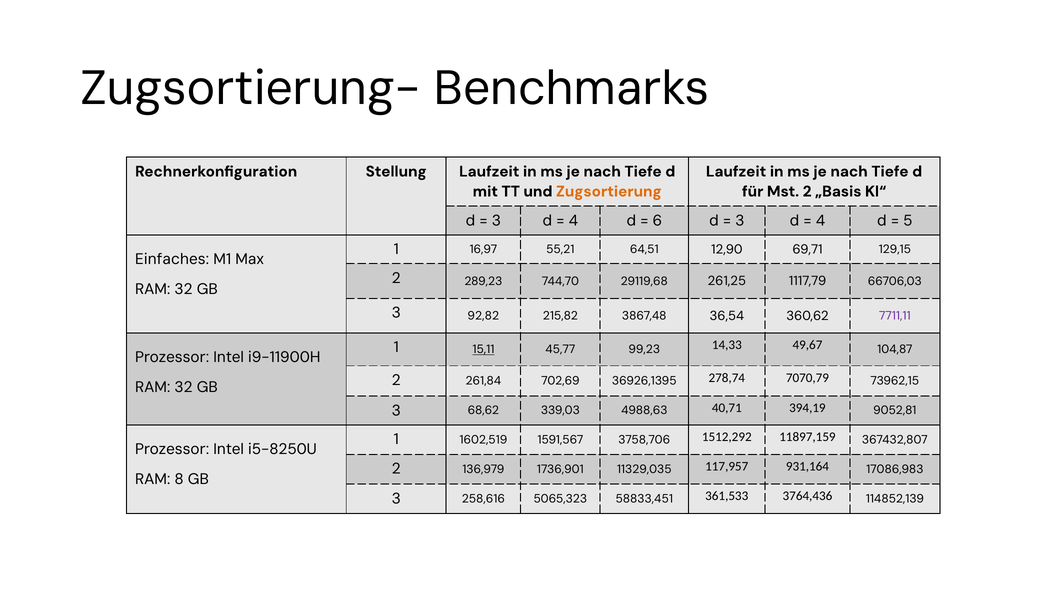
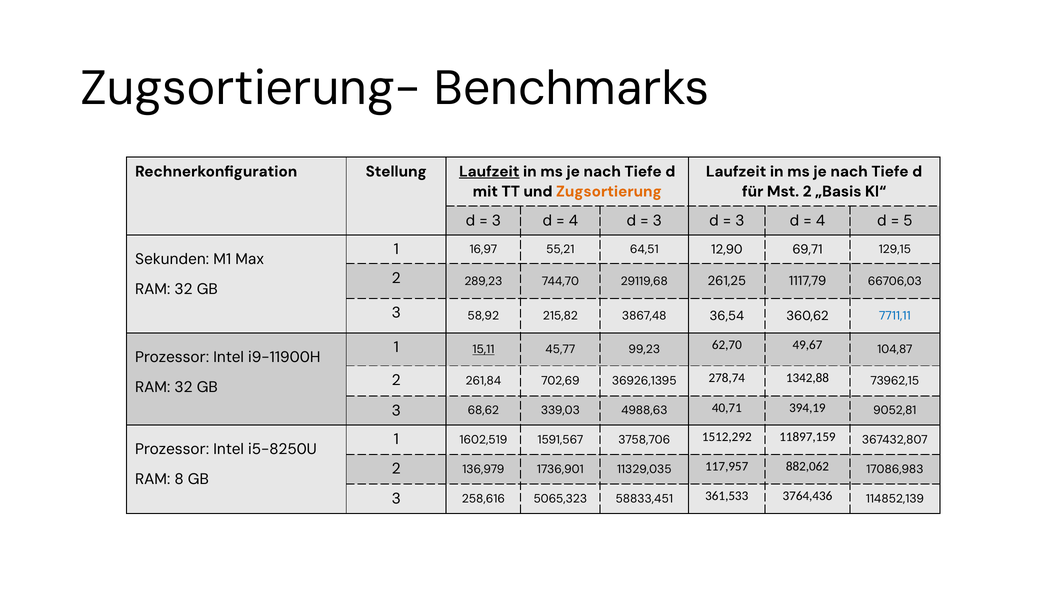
Laufzeit underline: none -> present (489, 171)
6: 6 -> 3 (657, 221)
Einfaches: Einfaches -> Sekunden (172, 259)
92,82: 92,82 -> 58,92 (483, 316)
7711,11 colour: purple -> blue (895, 316)
14,33: 14,33 -> 62,70 (727, 345)
7070,79: 7070,79 -> 1342,88 (807, 378)
931,164: 931,164 -> 882,062 (807, 467)
